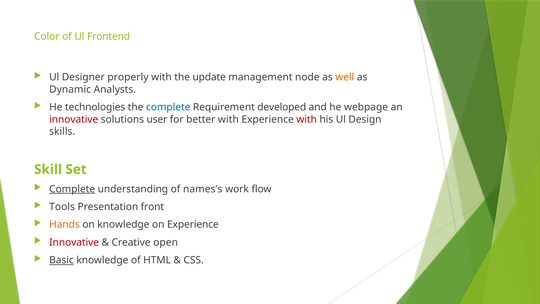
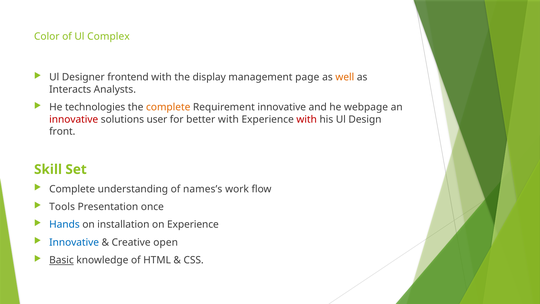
Frontend: Frontend -> Complex (108, 36)
properly: properly -> frontend (128, 77)
update: update -> display (209, 77)
node: node -> page (307, 77)
Dynamic: Dynamic -> Interacts (70, 89)
complete colour: blue -> orange (168, 107)
Requirement developed: developed -> innovative (282, 107)
skills: skills -> front (62, 131)
Complete underline: present -> none (72, 189)
front: front -> once (152, 207)
Hands colour: orange -> blue (64, 224)
on knowledge: knowledge -> installation (123, 224)
Innovative colour: red -> blue (74, 242)
